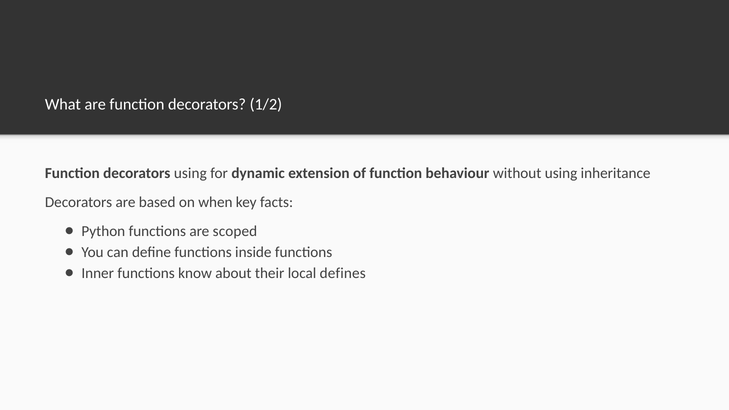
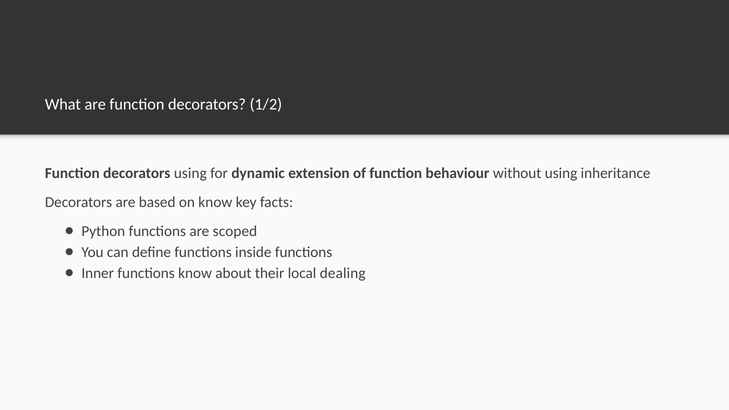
on when: when -> know (215, 202)
defines: defines -> dealing (343, 273)
